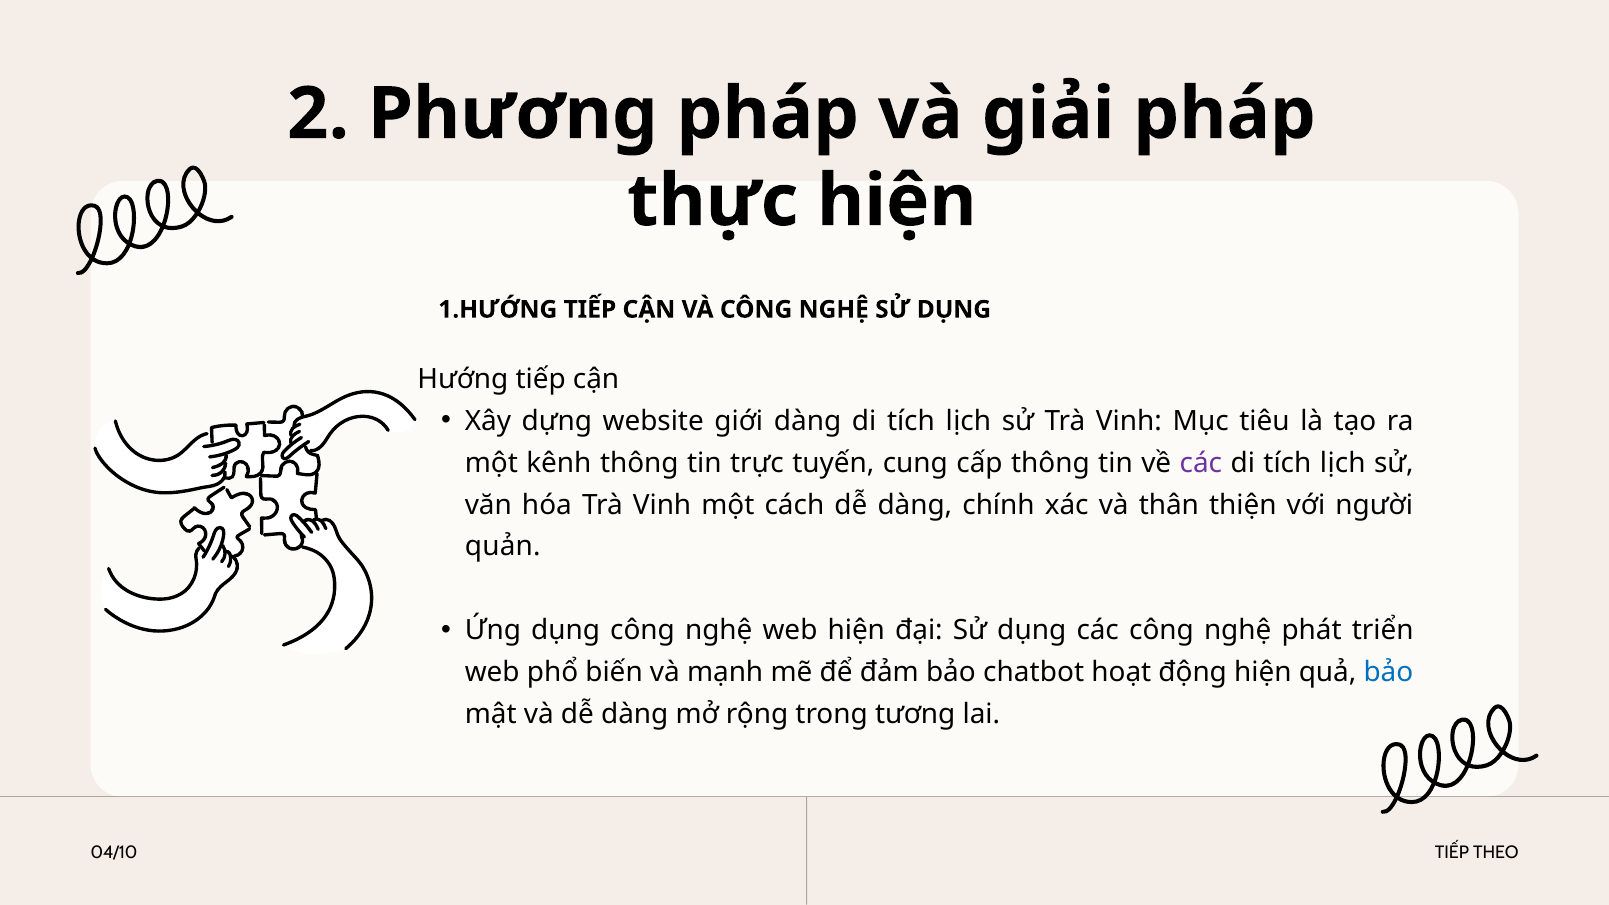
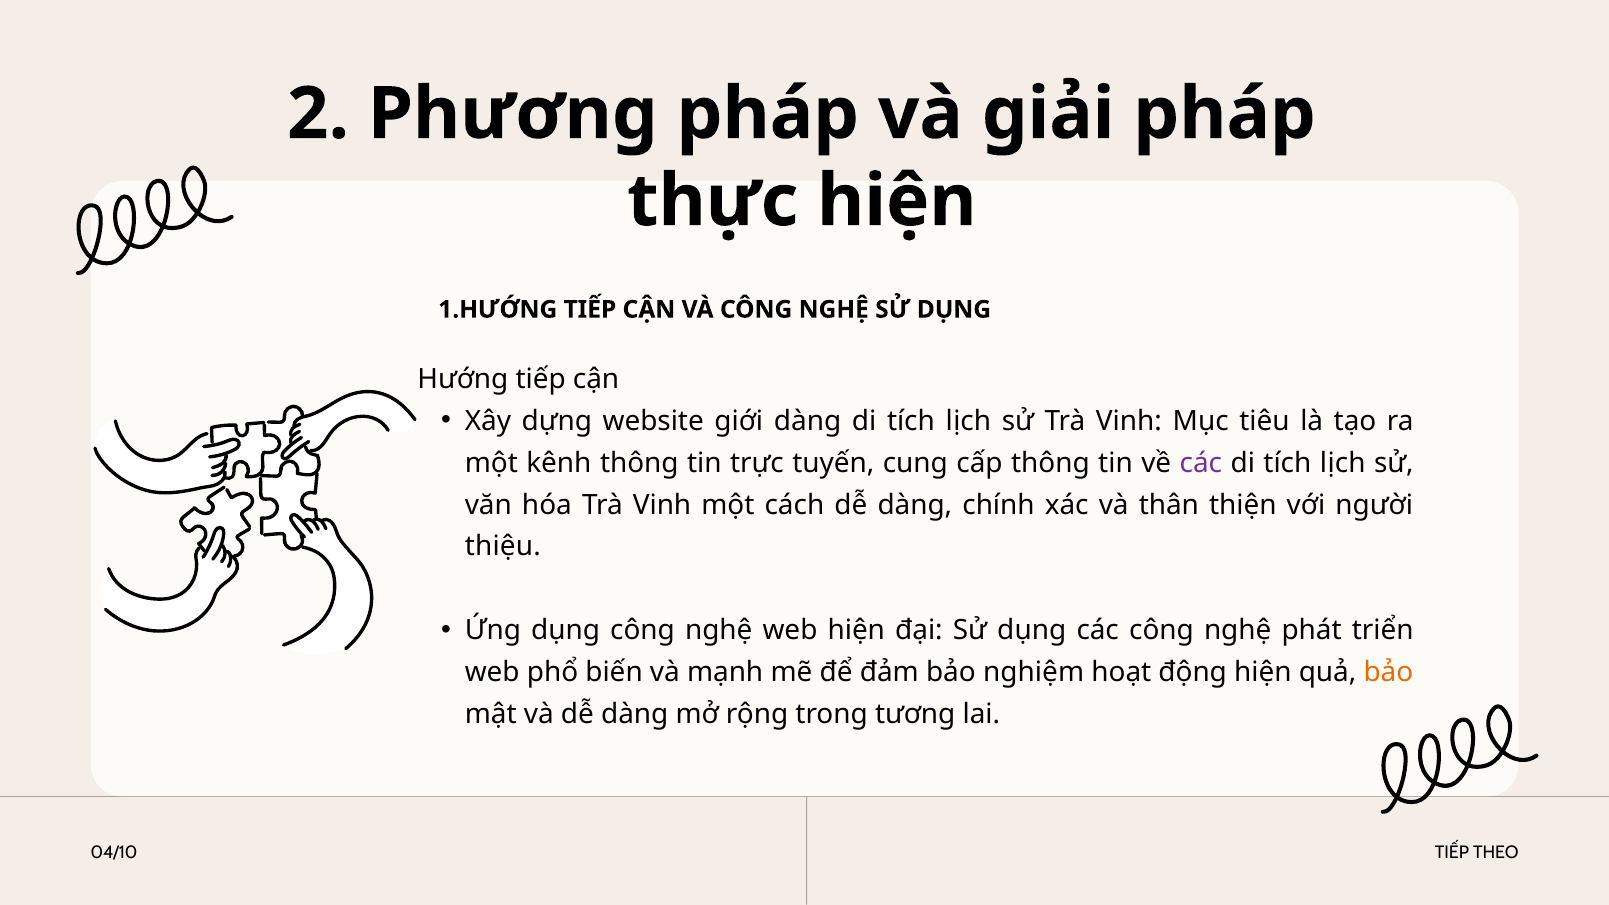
quản: quản -> thiệu (503, 547)
chatbot: chatbot -> nghiệm (1034, 672)
bảo colour: blue -> orange (1388, 672)
